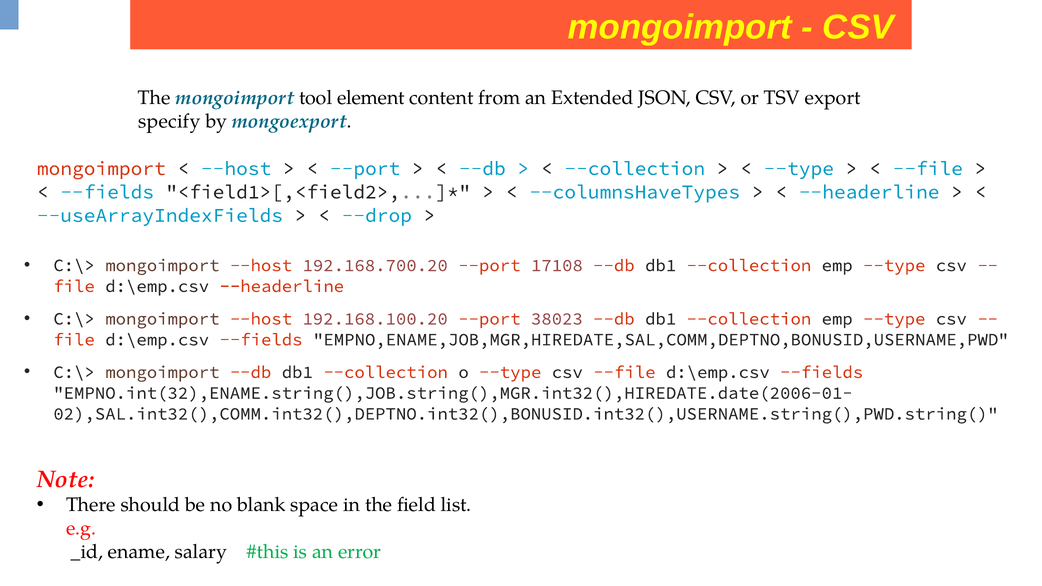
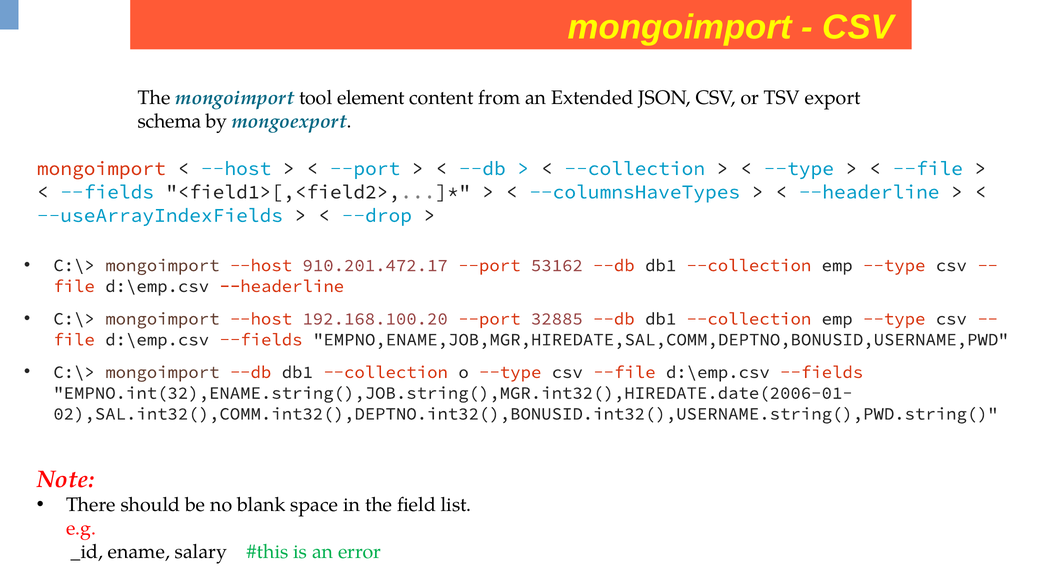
specify: specify -> schema (170, 121)
192.168.700.20: 192.168.700.20 -> 910.201.472.17 (375, 265)
17108: 17108 -> 53162 (557, 265)
38023: 38023 -> 32885 (557, 319)
